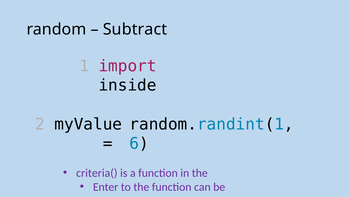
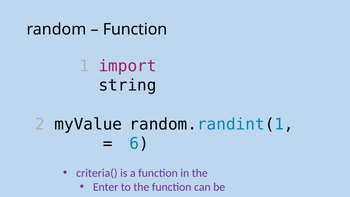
Subtract: Subtract -> Function (135, 29)
inside: inside -> string (128, 85)
